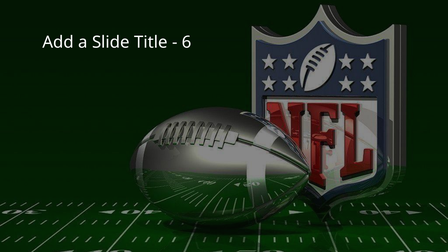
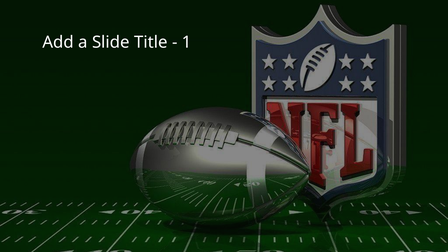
6: 6 -> 1 (187, 42)
